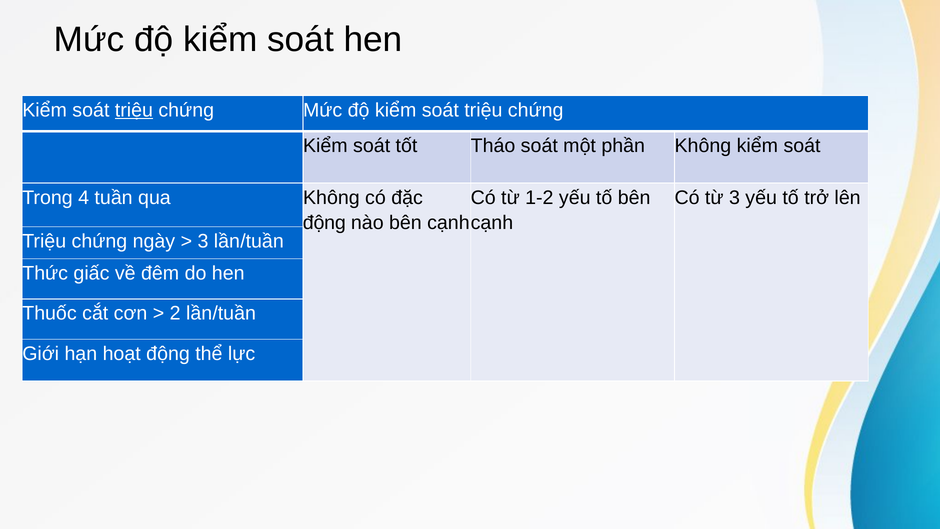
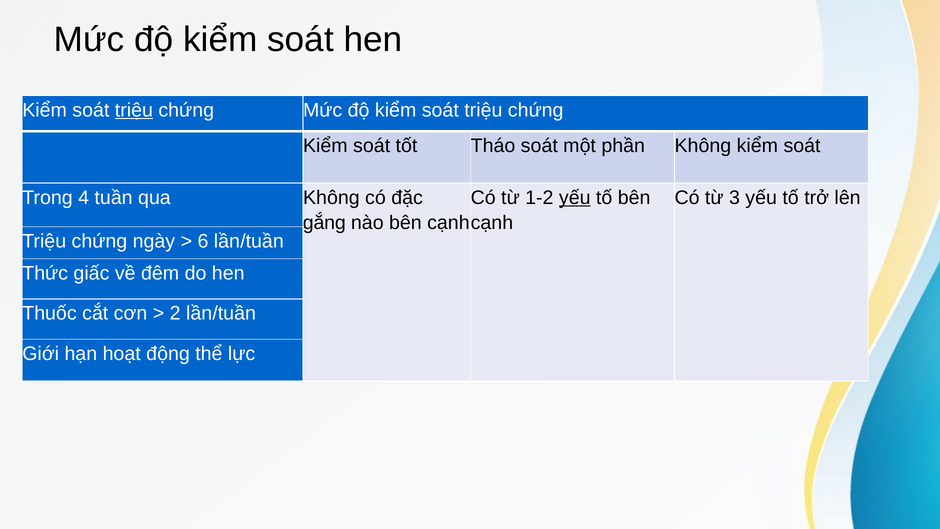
yếu underline: none -> present (575, 197)
động: động -> gắng (324, 223)
3: 3 -> 6 (203, 241)
